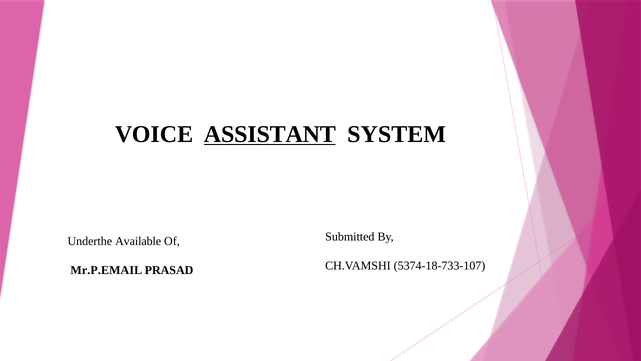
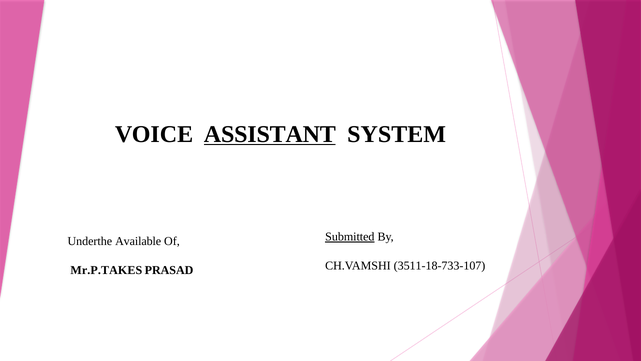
Submitted underline: none -> present (350, 237)
5374-18-733-107: 5374-18-733-107 -> 3511-18-733-107 (440, 265)
Mr.P.EMAIL: Mr.P.EMAIL -> Mr.P.TAKES (106, 270)
